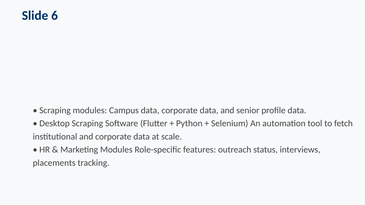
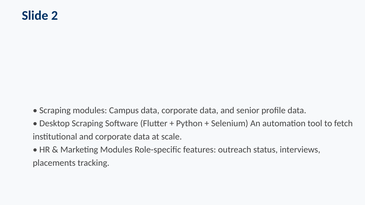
6: 6 -> 2 (55, 16)
